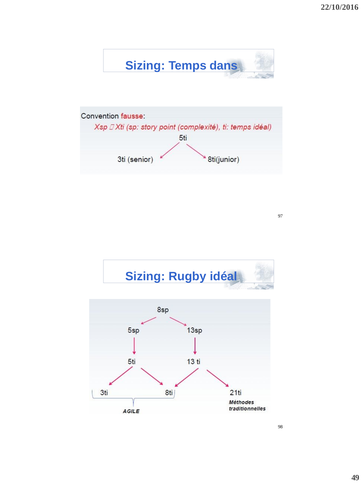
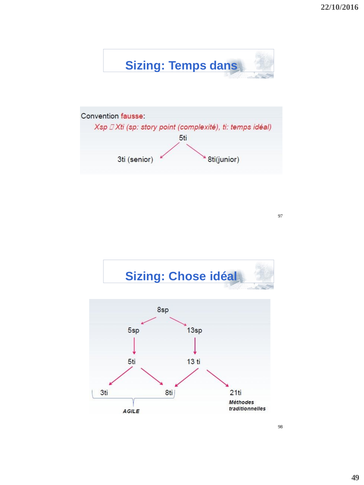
Rugby: Rugby -> Chose (187, 277)
